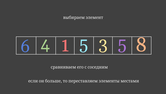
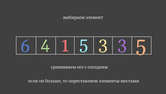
5: 5 -> 3 (122, 44)
6 8: 8 -> 5 (141, 45)
